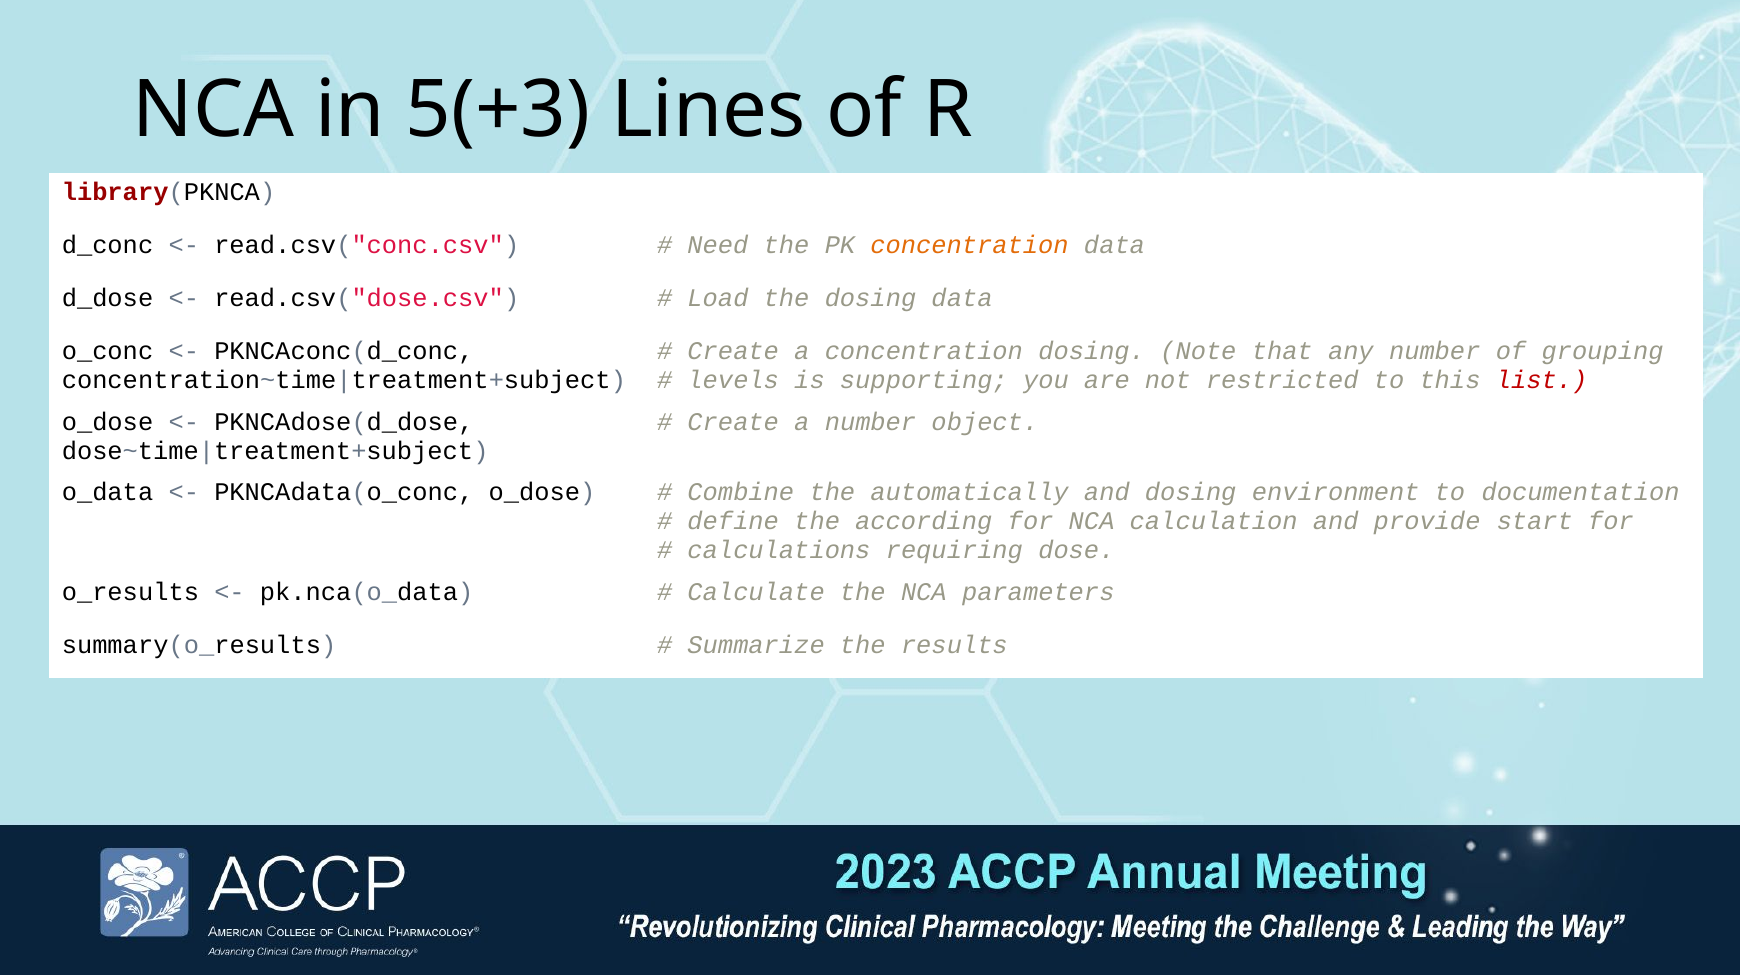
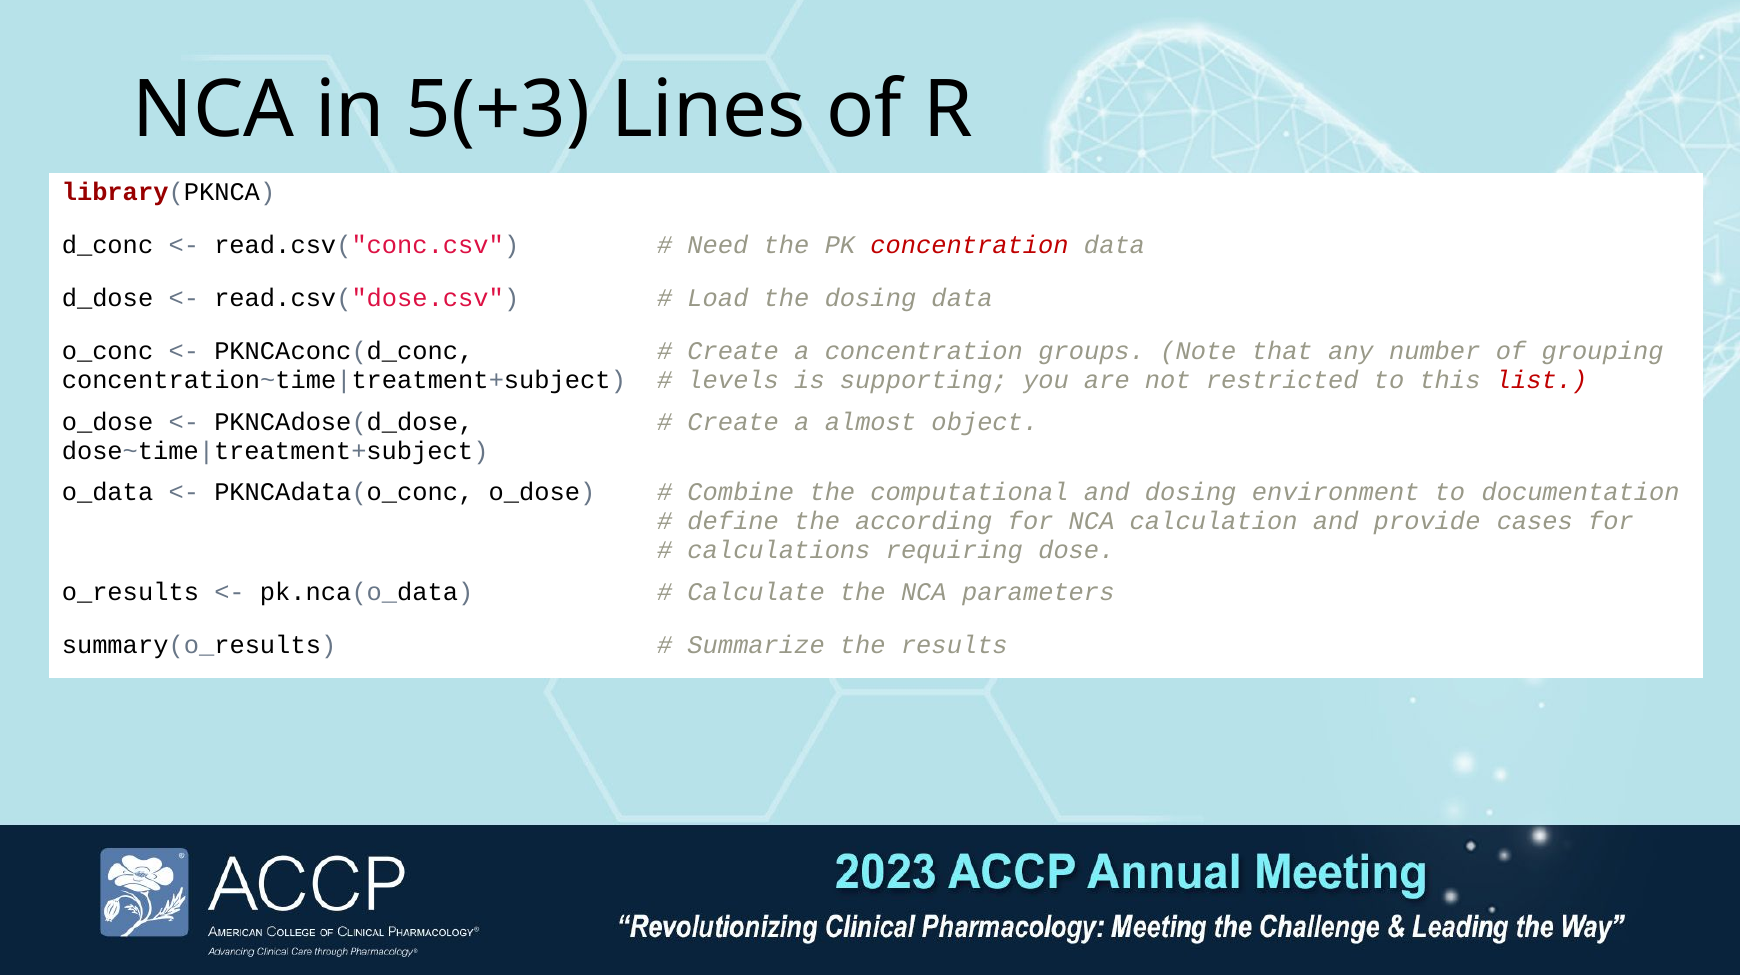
concentration colour: orange -> red (970, 245)
concentration dosing: dosing -> groups (1092, 351)
a number: number -> almost (870, 422)
automatically: automatically -> computational (970, 492)
start: start -> cases (1535, 521)
